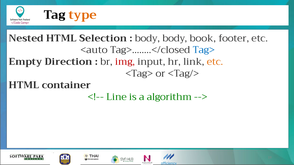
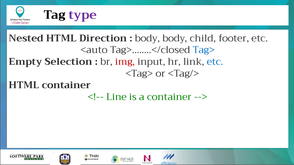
type colour: orange -> purple (83, 15)
Selection: Selection -> Direction (103, 38)
book: book -> child (203, 38)
Direction: Direction -> Selection (68, 62)
etc colour: orange -> blue (215, 62)
a algorithm: algorithm -> container (169, 97)
